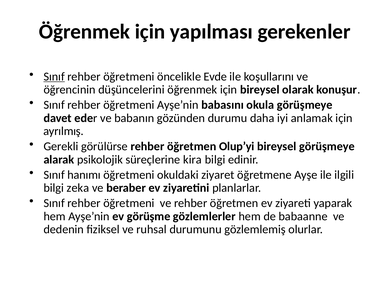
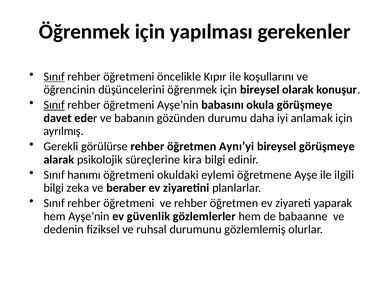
Evde: Evde -> Kıpır (215, 77)
Sınıf underline: none -> present (54, 105)
Olup’yi: Olup’yi -> Aynı’yi (237, 146)
ziyaret: ziyaret -> eylemi (218, 175)
görüşme: görüşme -> güvenlik (149, 216)
